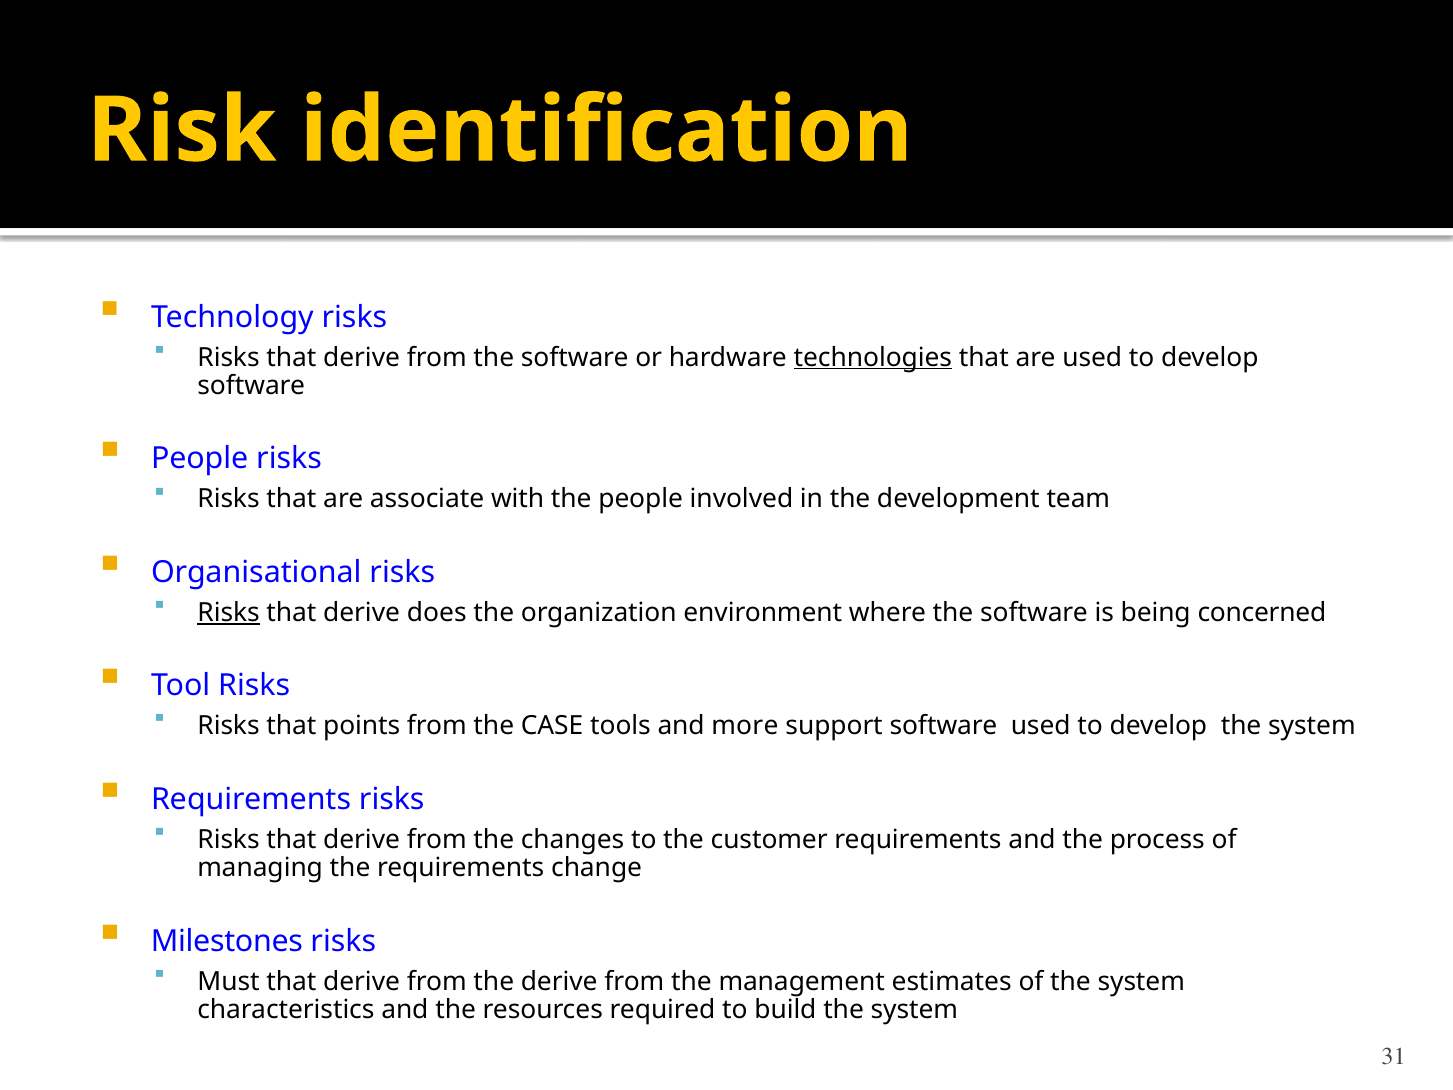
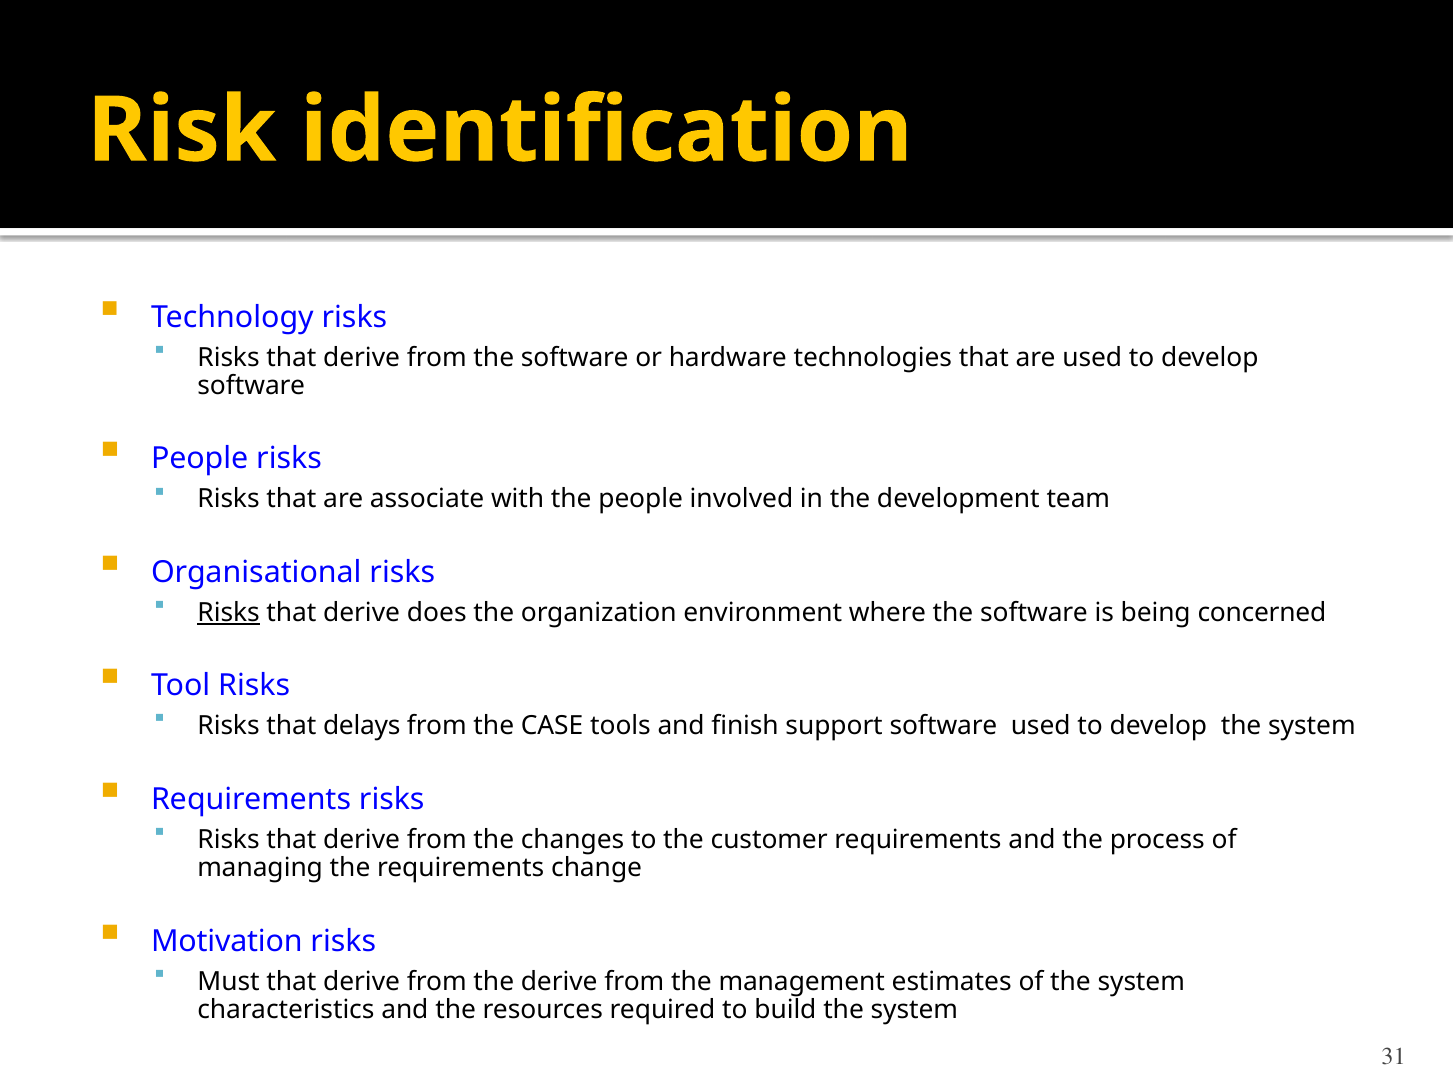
technologies underline: present -> none (873, 357)
points: points -> delays (362, 726)
more: more -> finish (745, 726)
Milestones: Milestones -> Motivation (227, 941)
